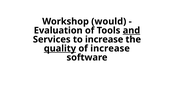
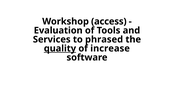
would: would -> access (109, 21)
and underline: present -> none (131, 30)
to increase: increase -> phrased (104, 39)
